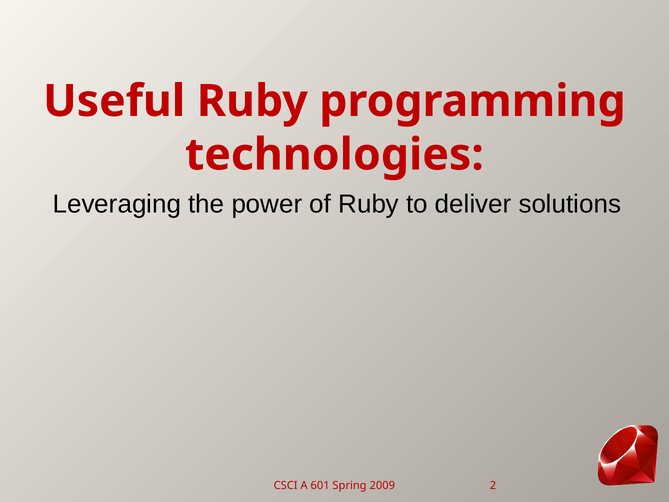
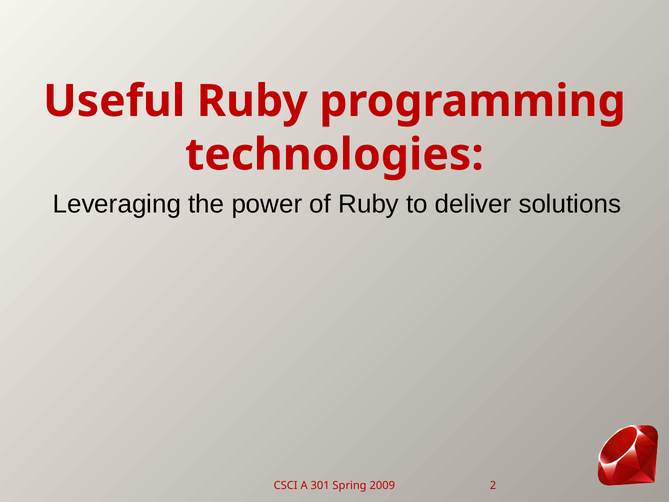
601: 601 -> 301 (320, 485)
